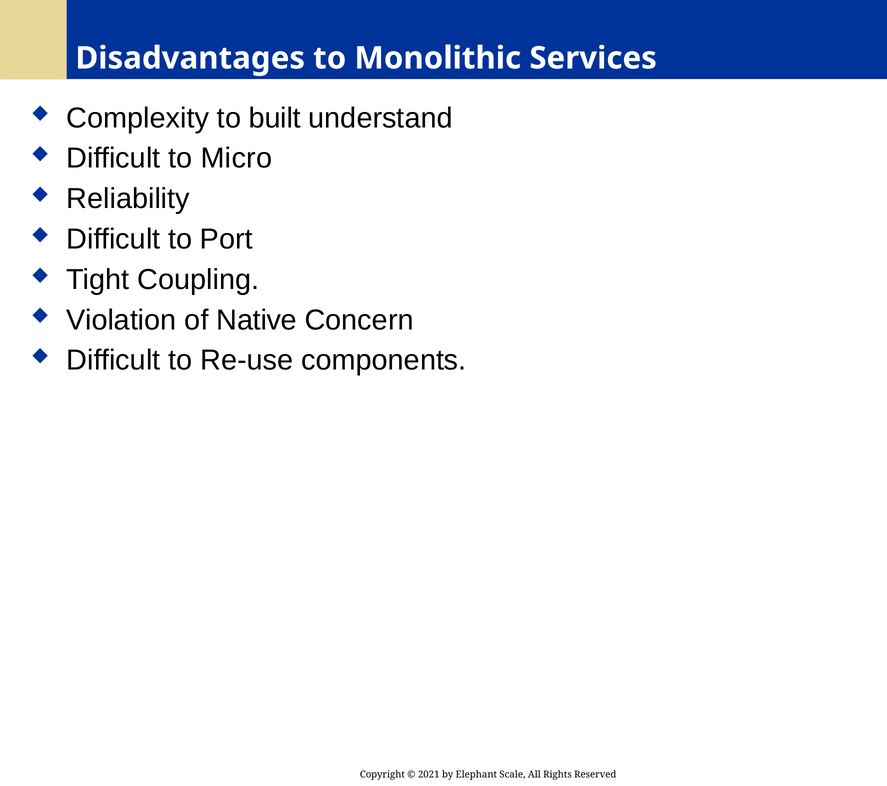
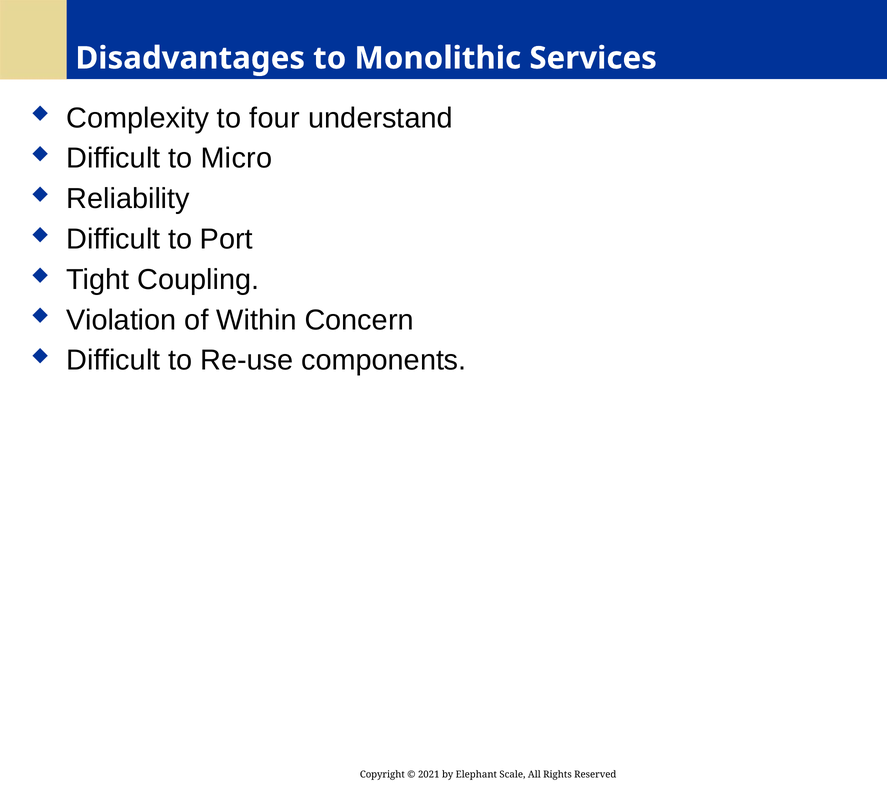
built: built -> four (275, 118)
Native: Native -> Within (257, 320)
